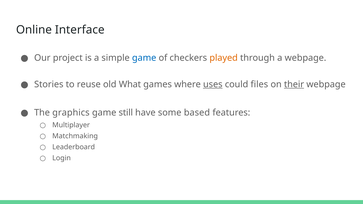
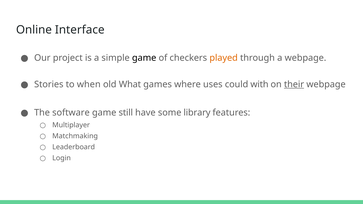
game colour: blue -> black (144, 58)
reuse: reuse -> when (89, 84)
uses underline: present -> none (213, 84)
files: files -> with (259, 84)
graphics: graphics -> software (71, 113)
based: based -> library (197, 113)
